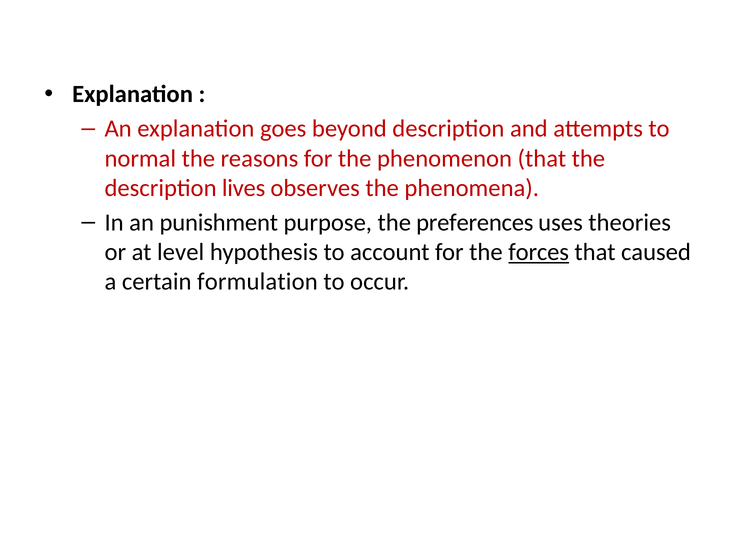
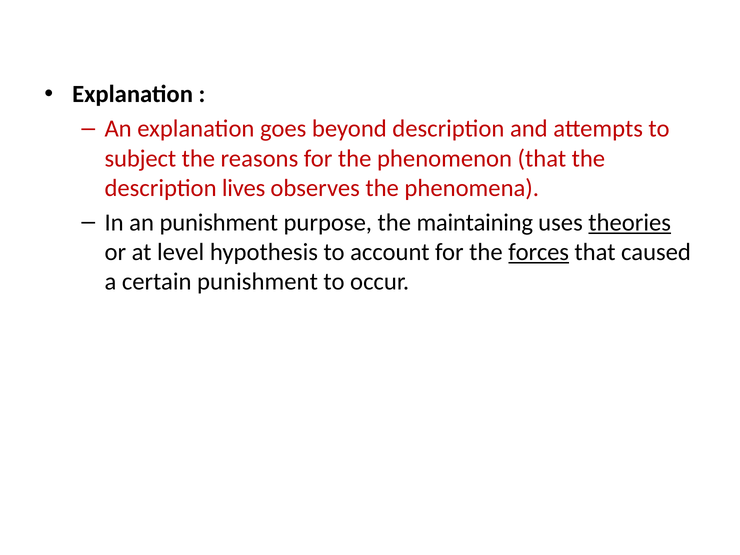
normal: normal -> subject (140, 158)
preferences: preferences -> maintaining (475, 222)
theories underline: none -> present (630, 222)
certain formulation: formulation -> punishment (257, 282)
